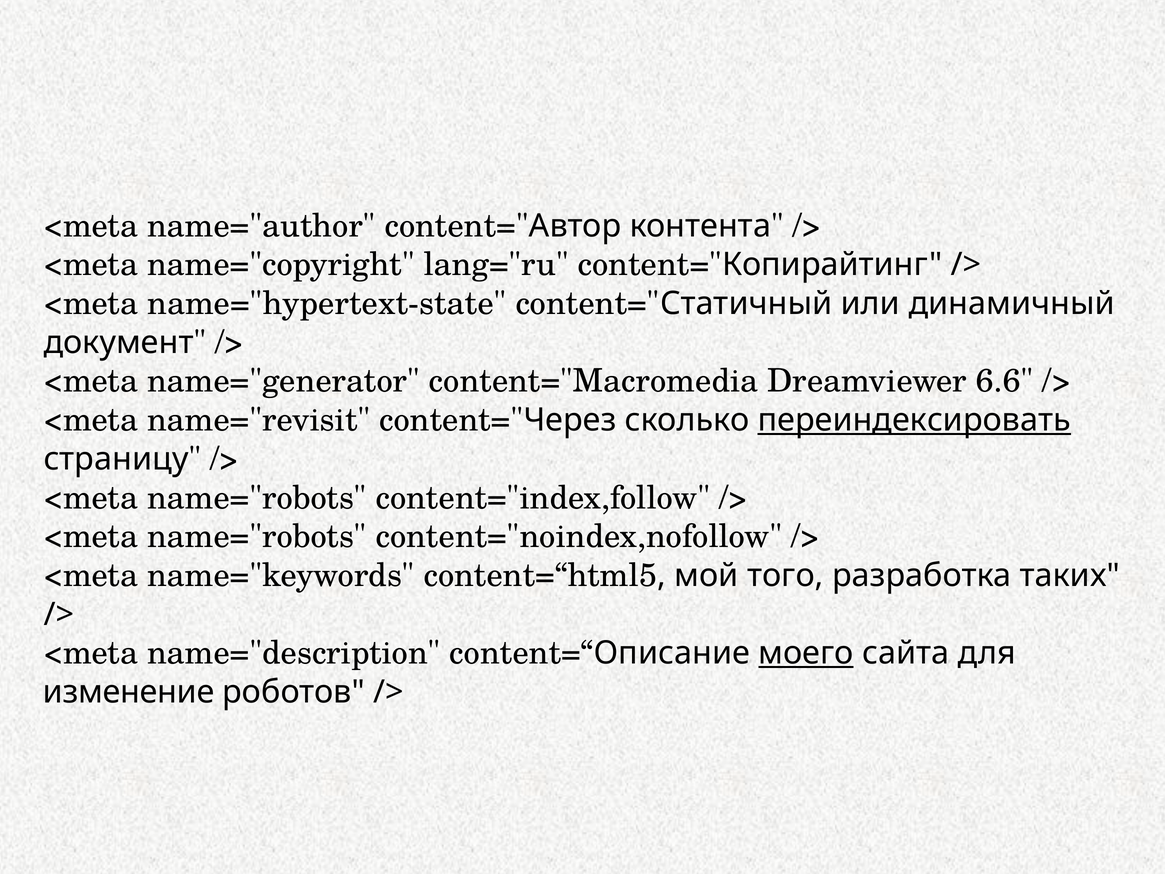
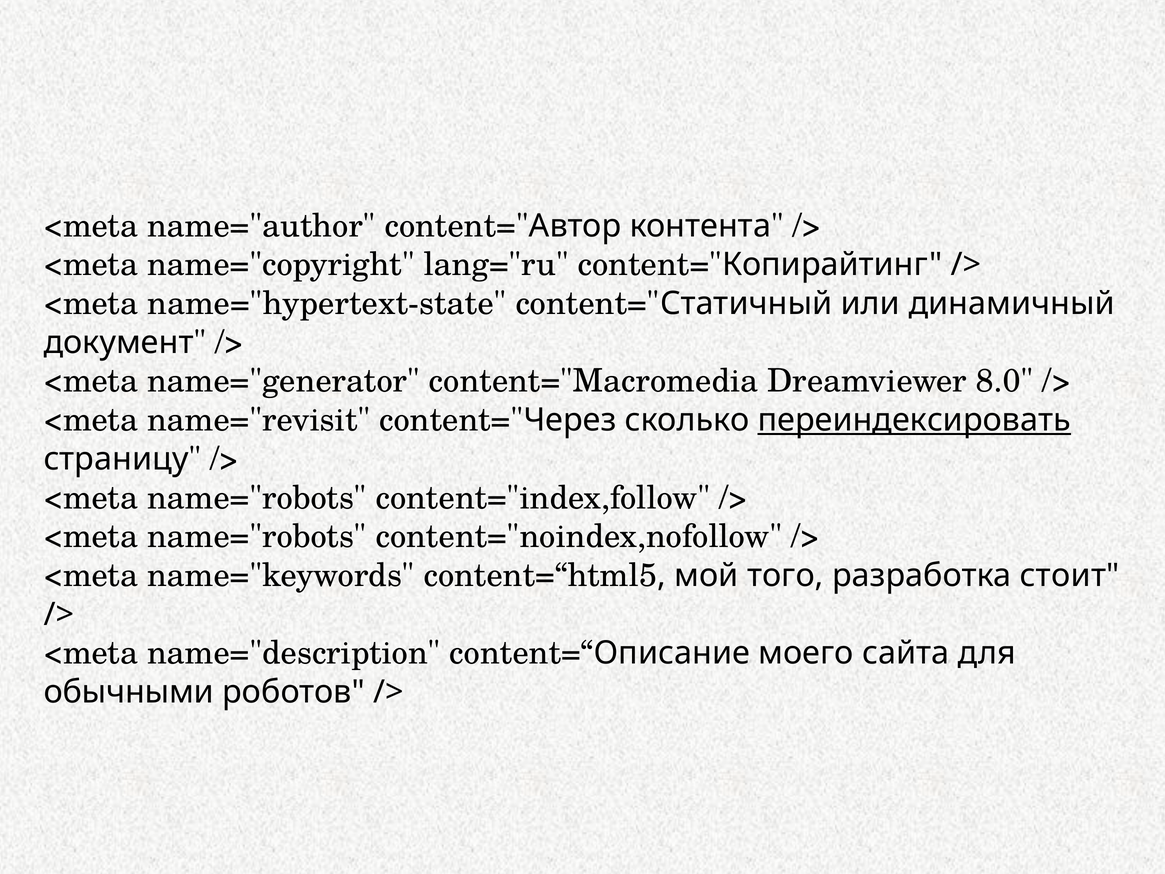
6.6: 6.6 -> 8.0 (1005, 381)
таких: таких -> стоит (1070, 575)
моего underline: present -> none (806, 653)
изменение: изменение -> обычными (129, 692)
